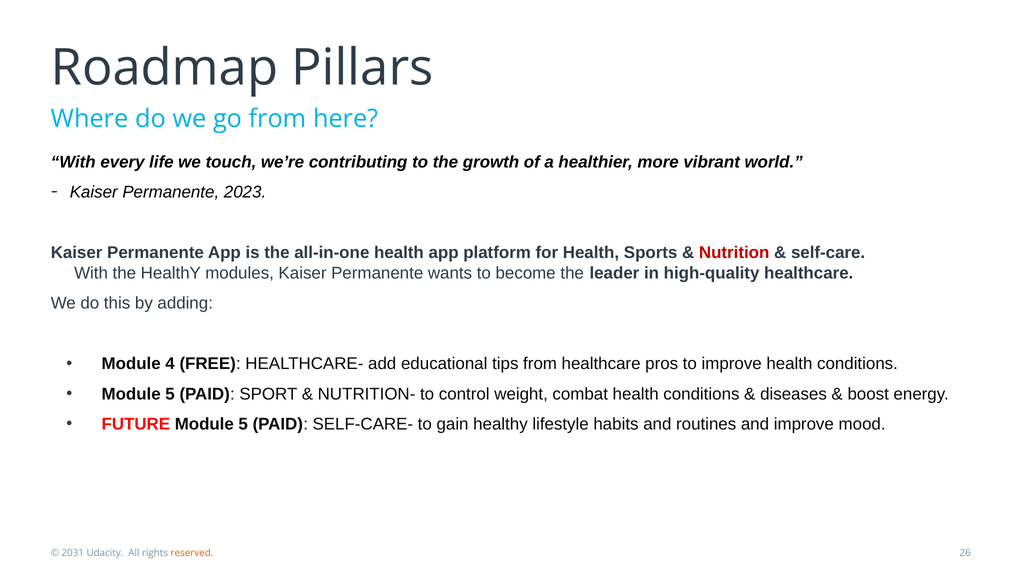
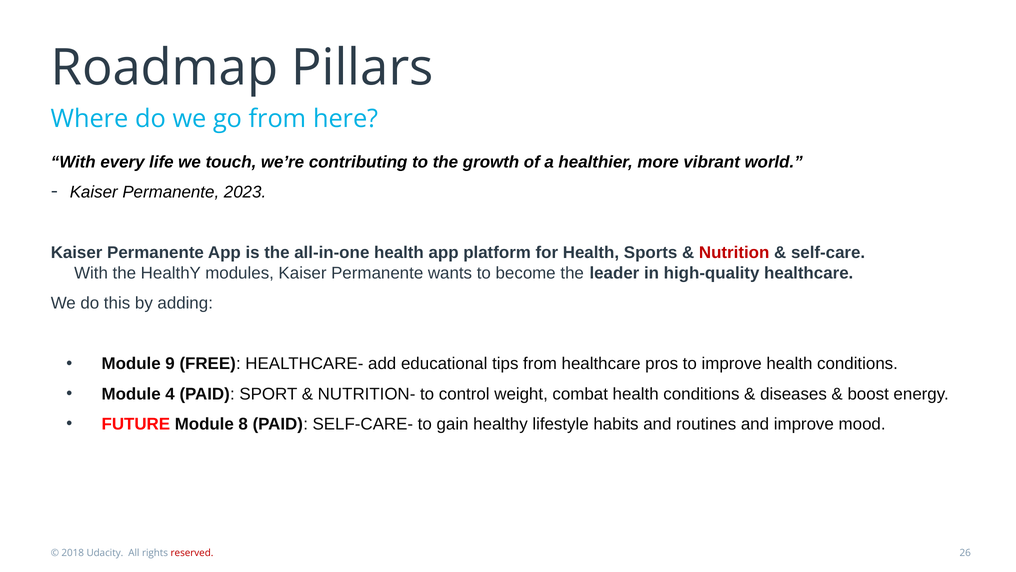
4: 4 -> 9 (170, 364)
5: 5 -> 4 (170, 394)
FUTURE Module 5: 5 -> 8 (243, 424)
2031: 2031 -> 2018 (73, 553)
reserved colour: orange -> red (192, 553)
